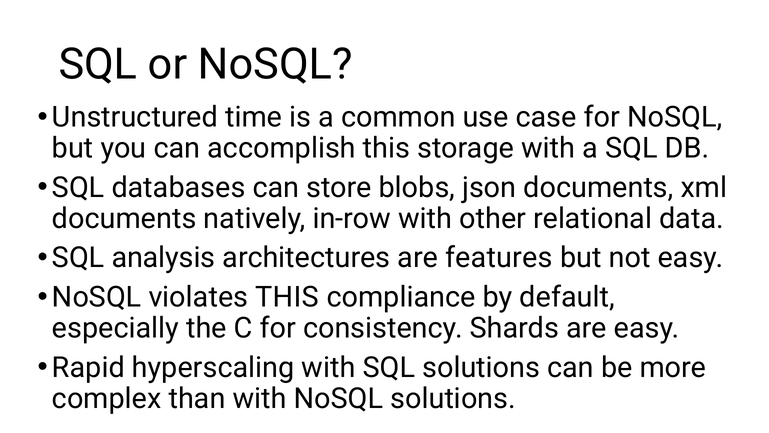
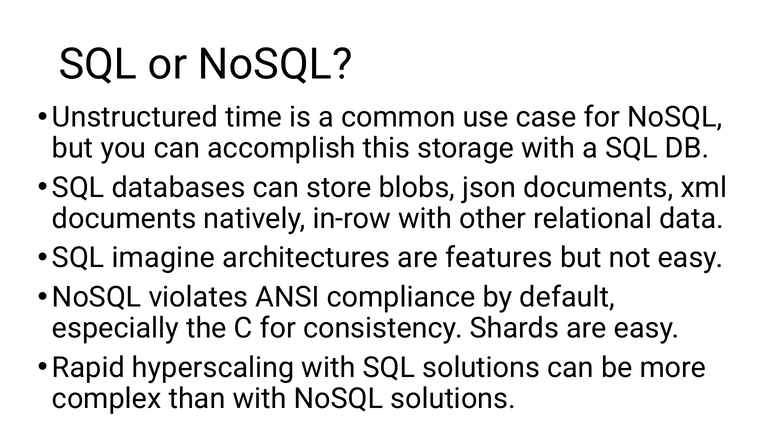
analysis: analysis -> imagine (163, 258)
violates THIS: THIS -> ANSI (287, 297)
